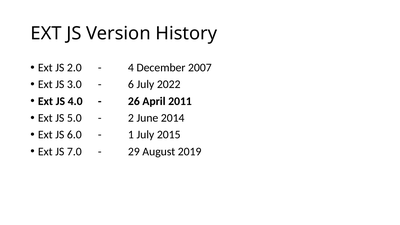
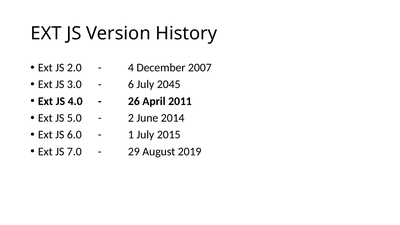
2022: 2022 -> 2045 (169, 84)
